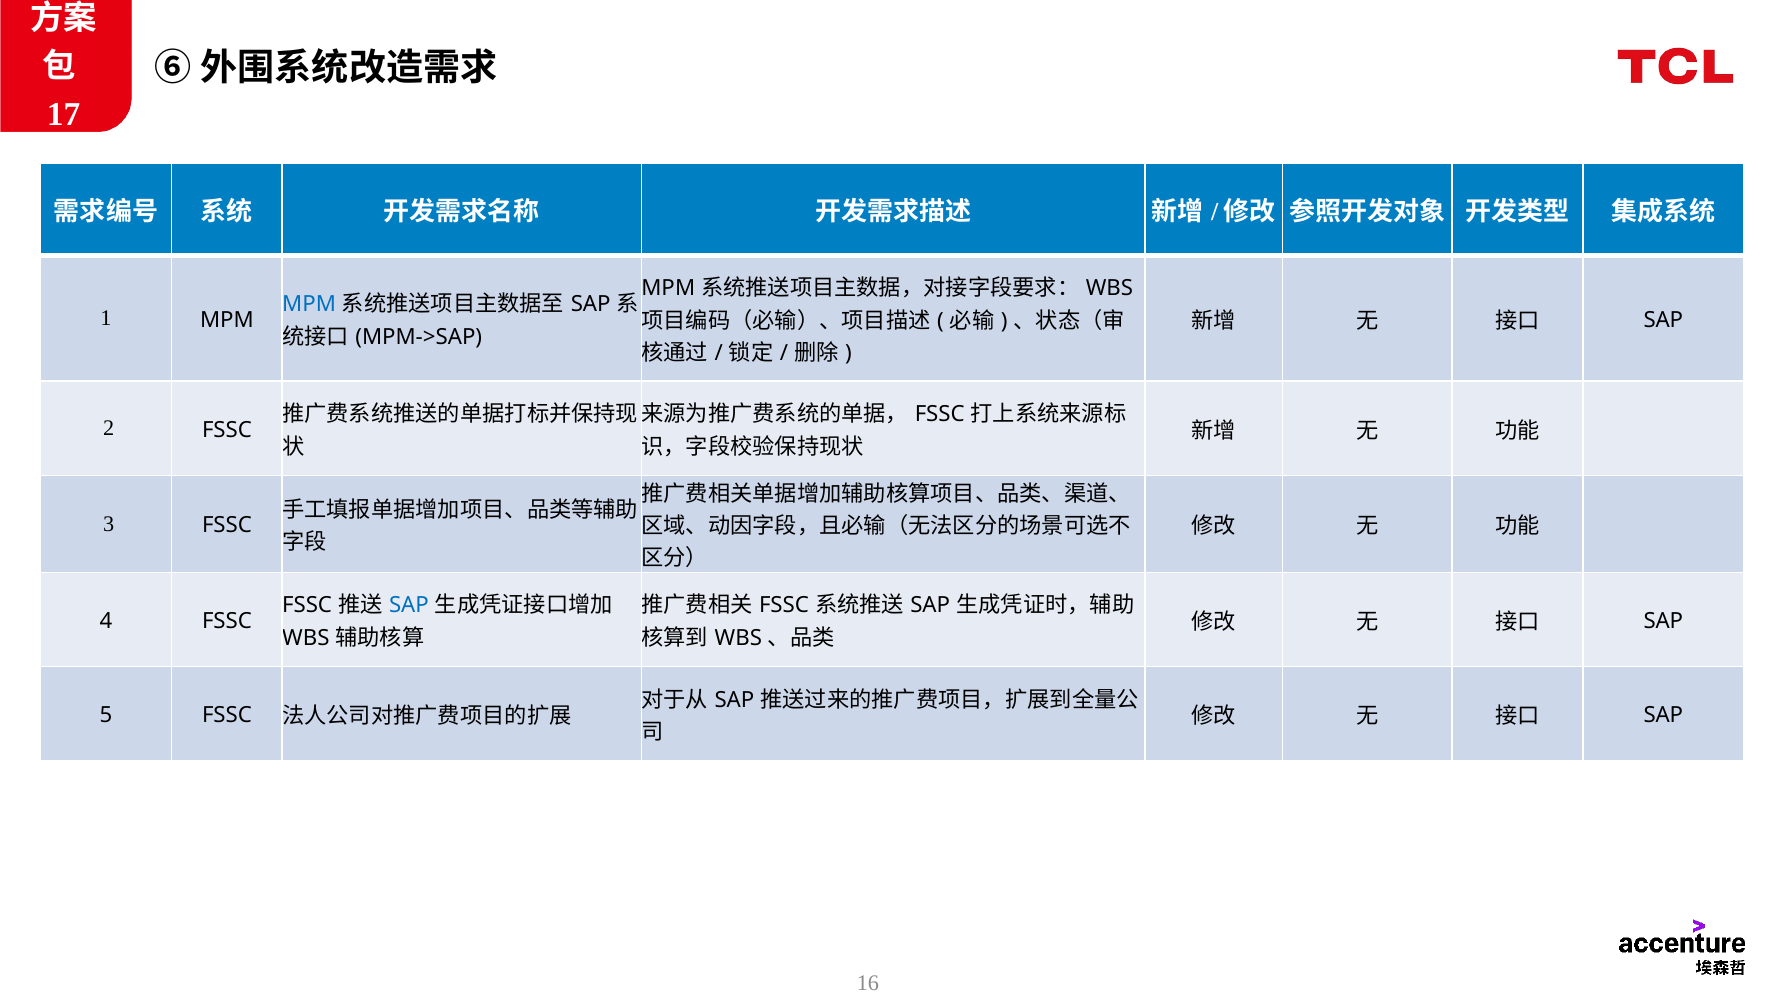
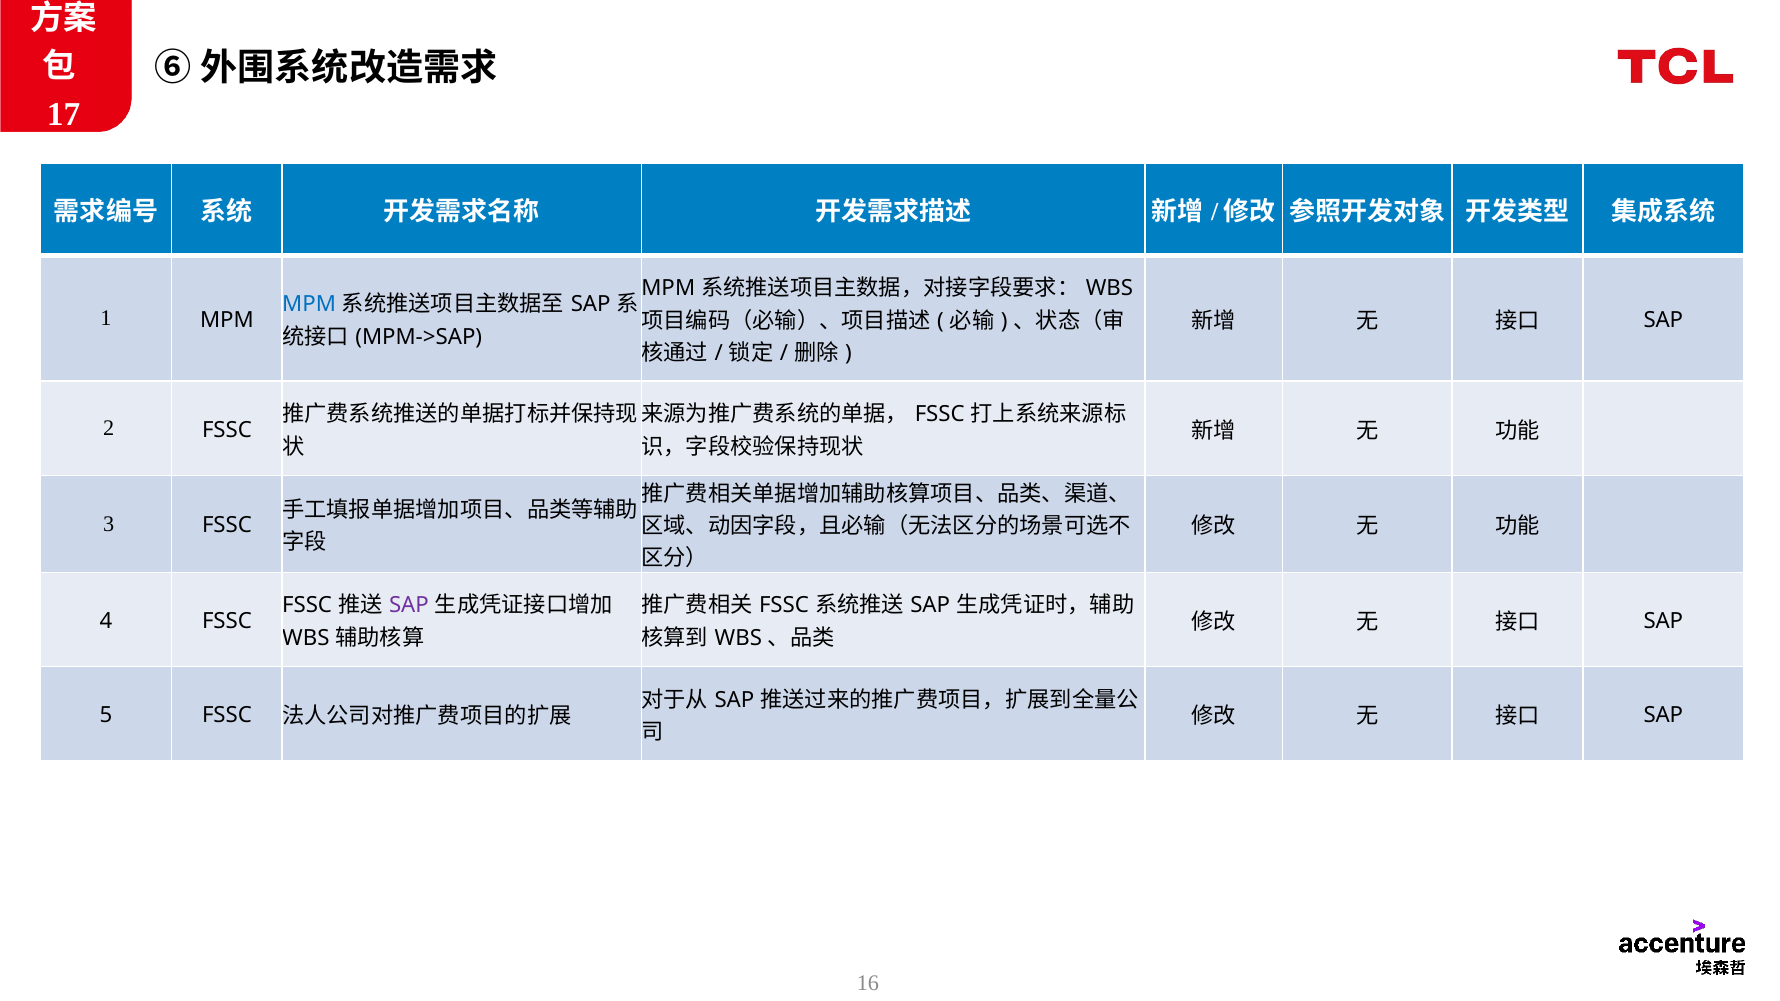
SAP colour: blue -> purple (409, 606)
